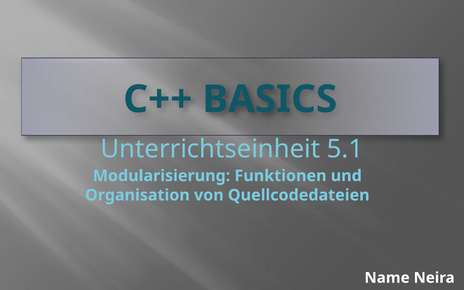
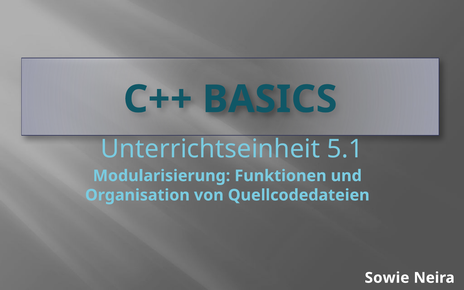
Name: Name -> Sowie (387, 278)
